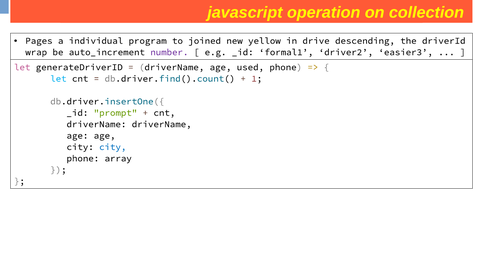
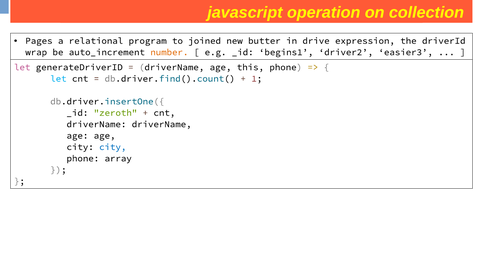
individual: individual -> relational (96, 41)
yellow: yellow -> butter (264, 41)
descending: descending -> expression (365, 41)
number colour: purple -> orange (169, 52)
formal1: formal1 -> begins1 (286, 52)
used: used -> this (250, 67)
prompt: prompt -> zeroth (115, 113)
